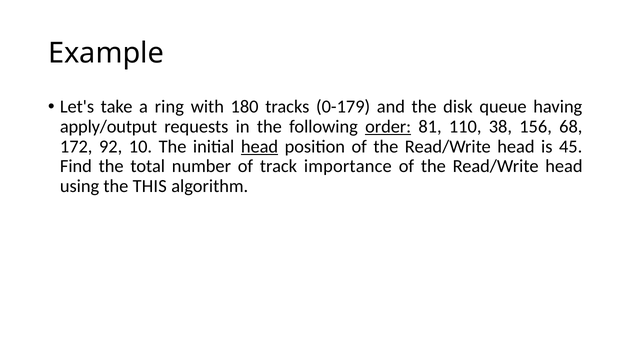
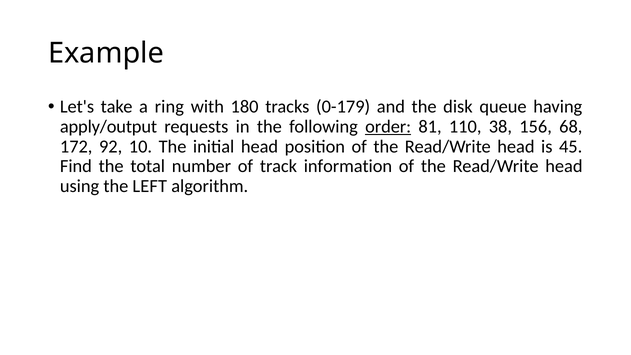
head underline: present -> none (260, 146)
importance: importance -> information (348, 166)
THIS: THIS -> LEFT (150, 186)
